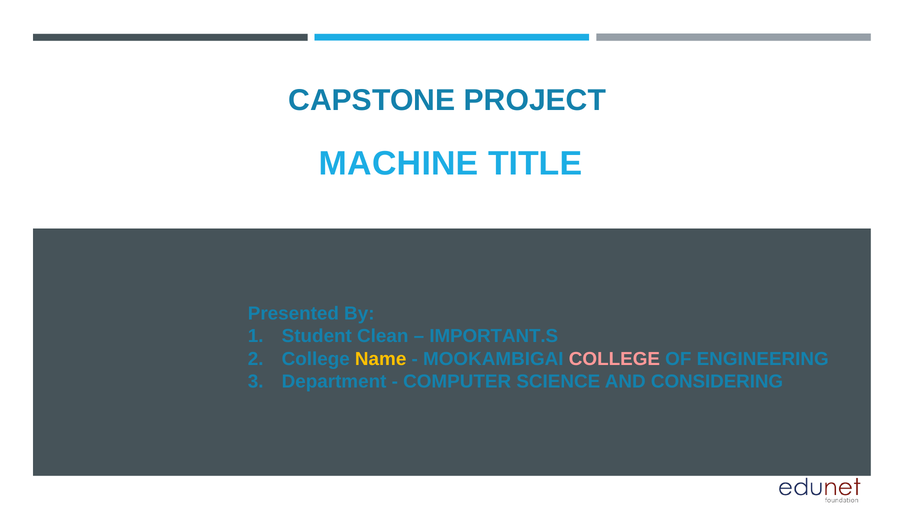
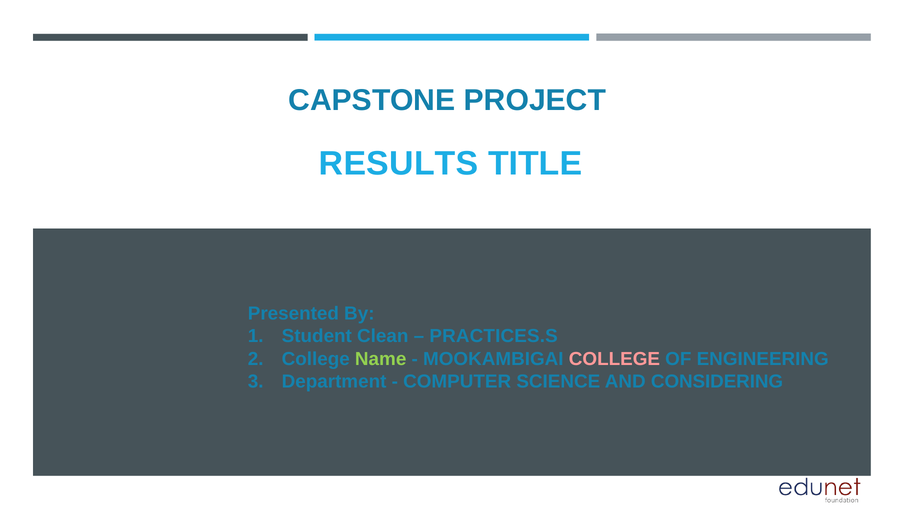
MACHINE: MACHINE -> RESULTS (399, 164)
IMPORTANT.S: IMPORTANT.S -> PRACTICES.S (494, 337)
Name colour: yellow -> light green (381, 359)
